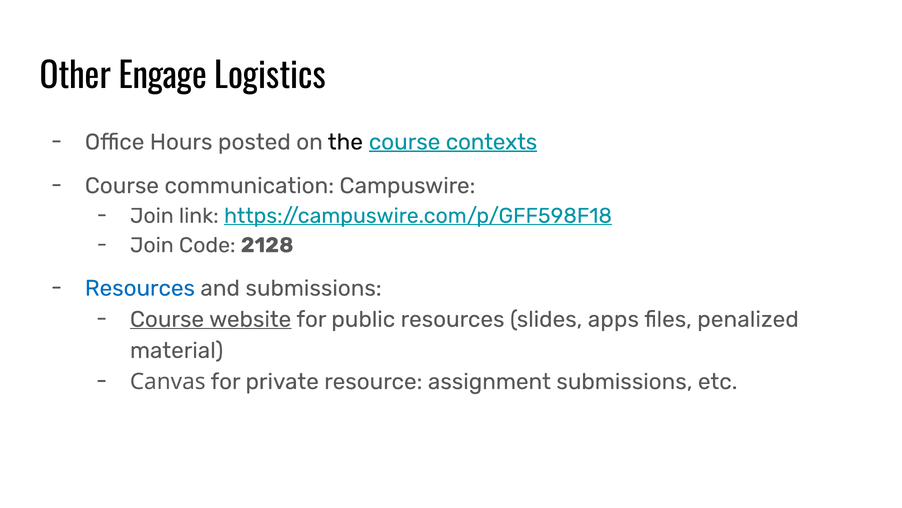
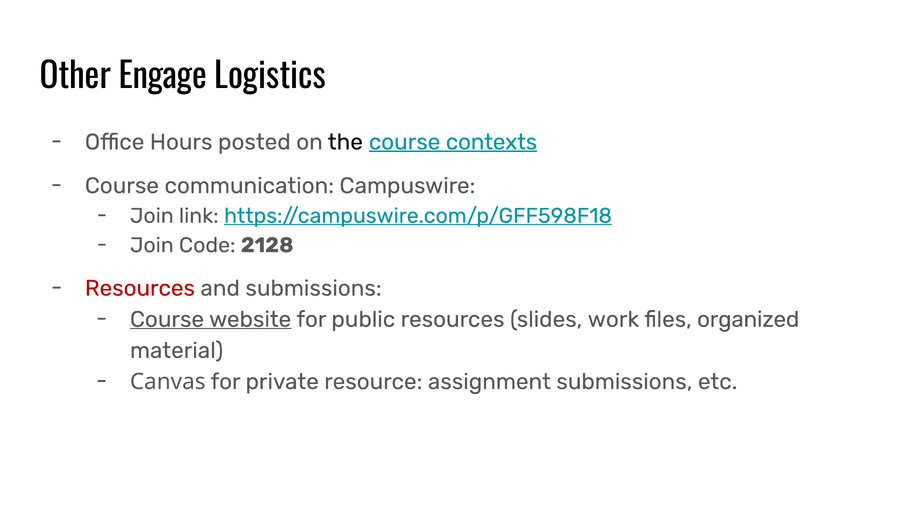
Resources colour: blue -> red (140, 288)
apps: apps -> work (613, 319)
penalized: penalized -> organized (748, 319)
